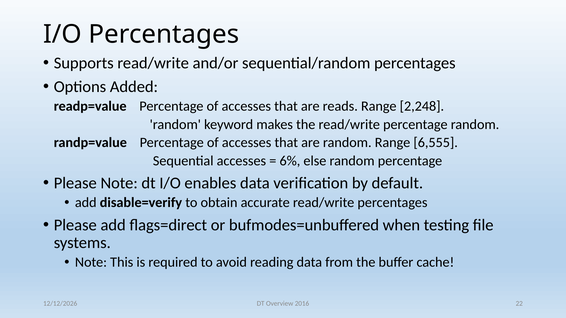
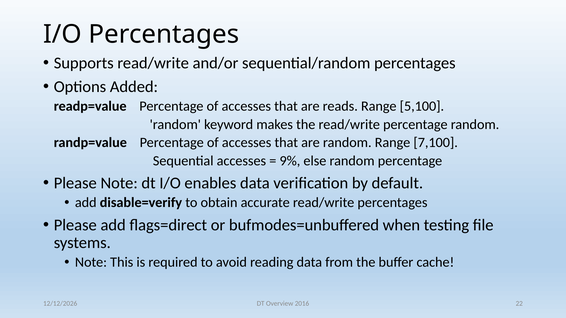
2,248: 2,248 -> 5,100 (422, 106)
6,555: 6,555 -> 7,100 (436, 143)
6%: 6% -> 9% (290, 161)
